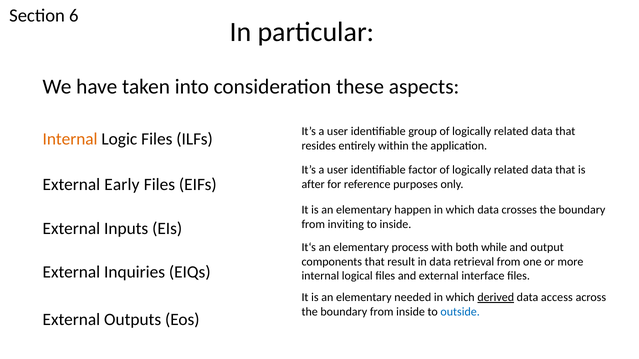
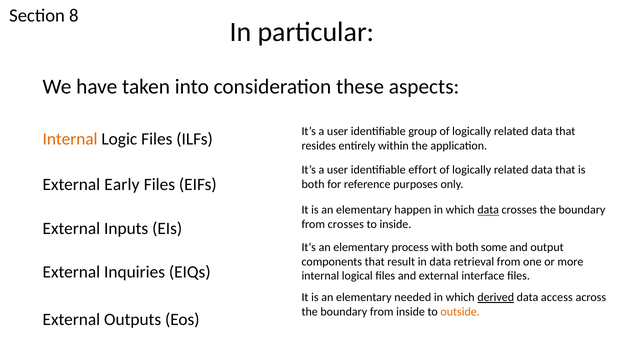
6: 6 -> 8 (74, 16)
factor: factor -> effort (423, 170)
after: after -> both (313, 184)
data underline: none -> present (488, 210)
from inviting: inviting -> crosses (346, 225)
while: while -> some (494, 248)
outside colour: blue -> orange (460, 312)
